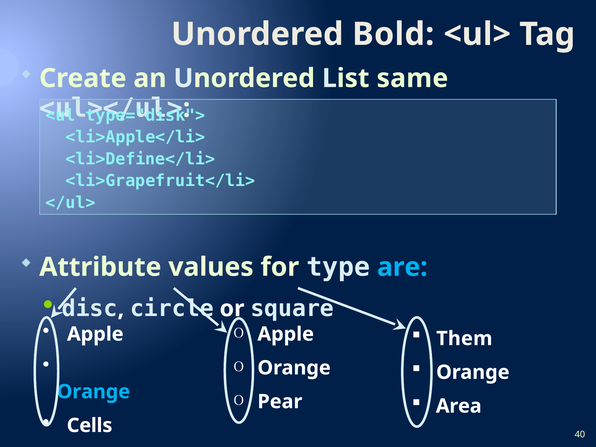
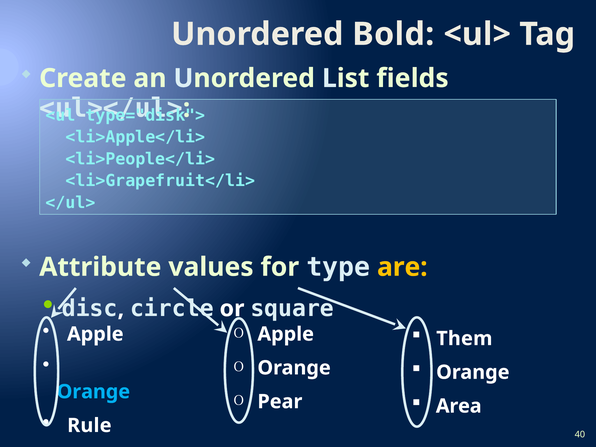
same: same -> fields (412, 78)
<li>Define</li>: <li>Define</li> -> <li>People</li> (140, 159)
are colour: light blue -> yellow (402, 267)
Cells: Cells -> Rule (89, 425)
